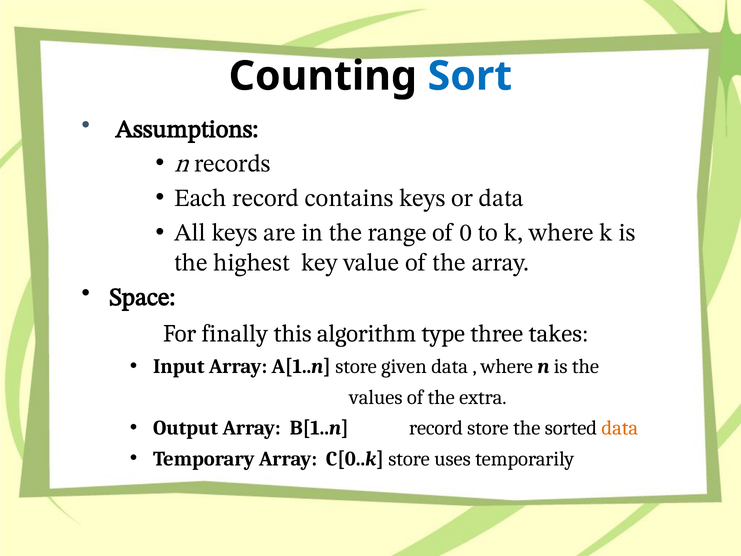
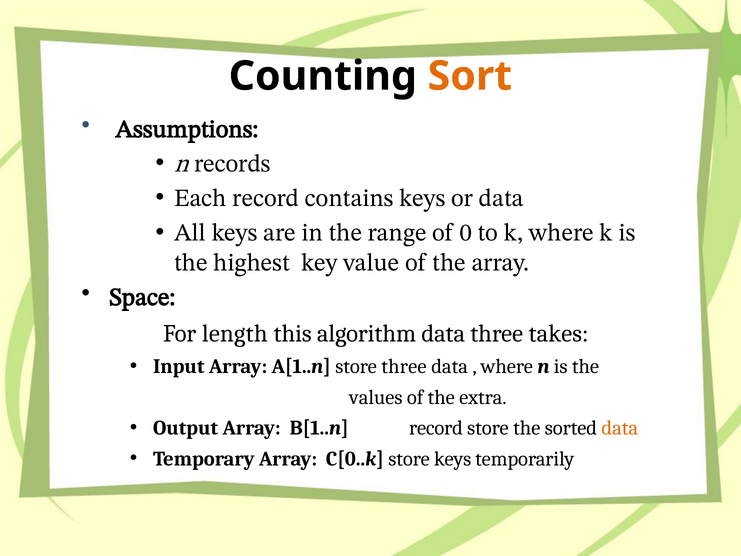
Sort colour: blue -> orange (470, 76)
finally: finally -> length (235, 334)
algorithm type: type -> data (443, 334)
store given: given -> three (404, 367)
store uses: uses -> keys (453, 459)
